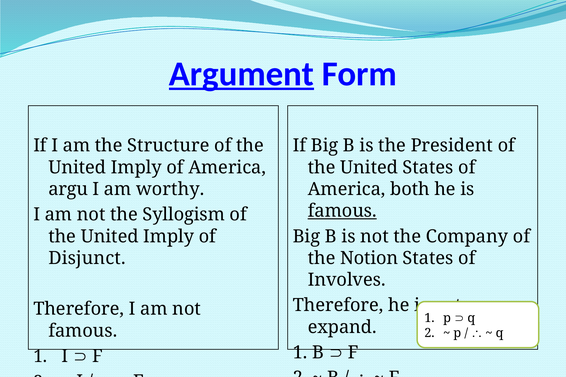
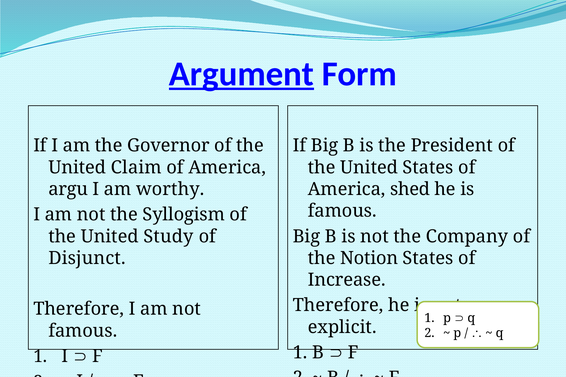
Structure: Structure -> Governor (168, 146)
Imply: Imply -> Claim (136, 168)
both: both -> shed (410, 189)
famous underline: present -> none (342, 211)
Imply: Imply -> Study (169, 237)
Involves: Involves -> Increase (347, 280)
expand: expand -> explicit (342, 327)
